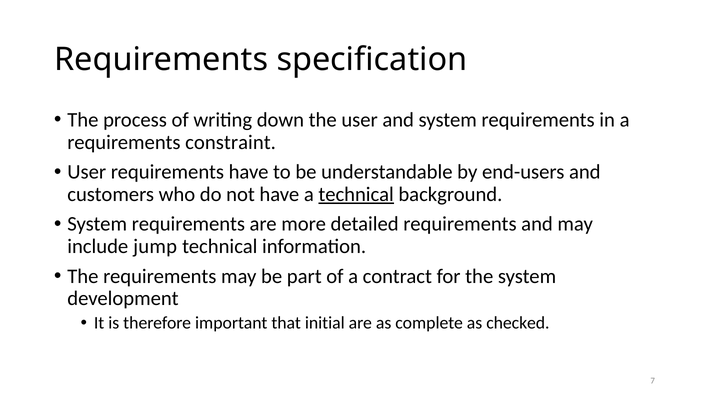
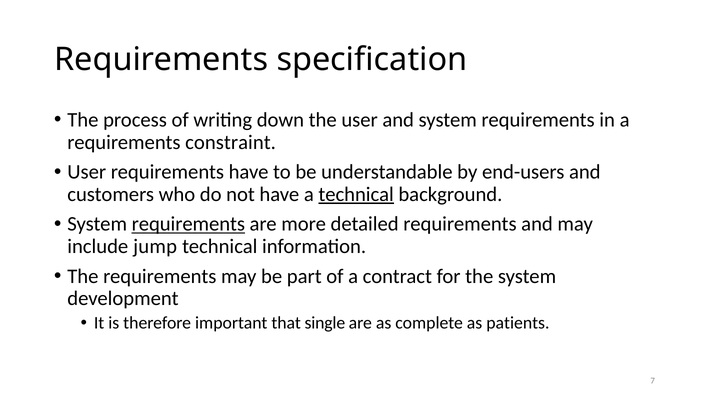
requirements underline: none -> present (188, 224)
initial: initial -> single (325, 323)
checked: checked -> patients (518, 323)
